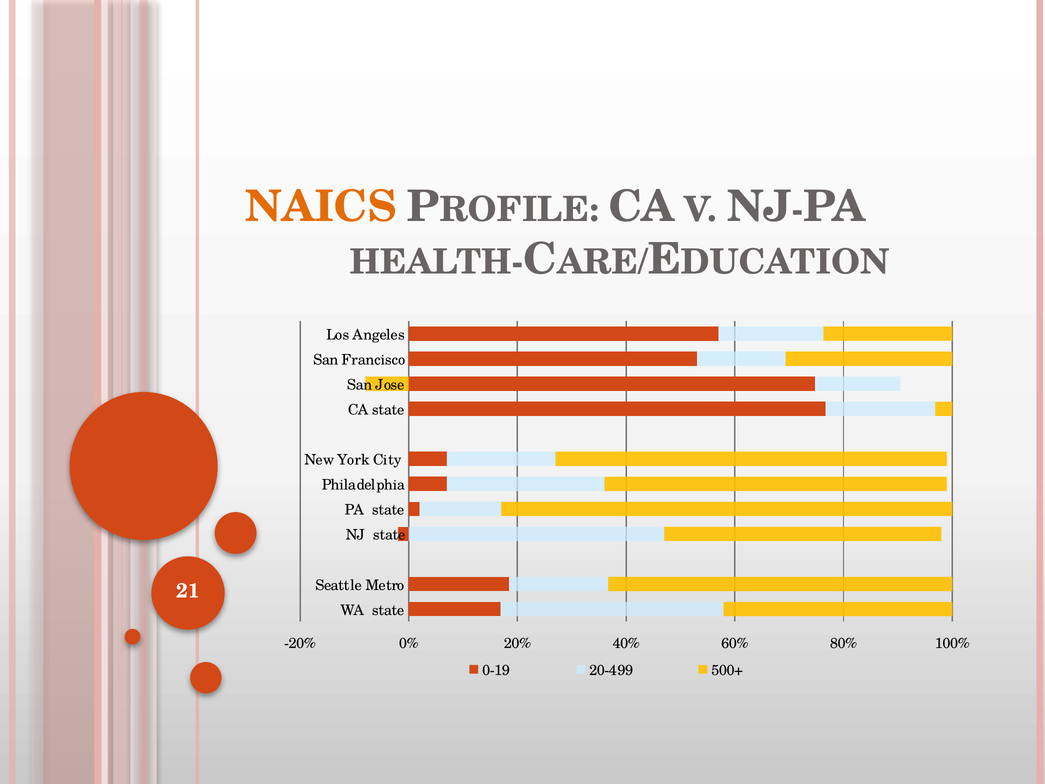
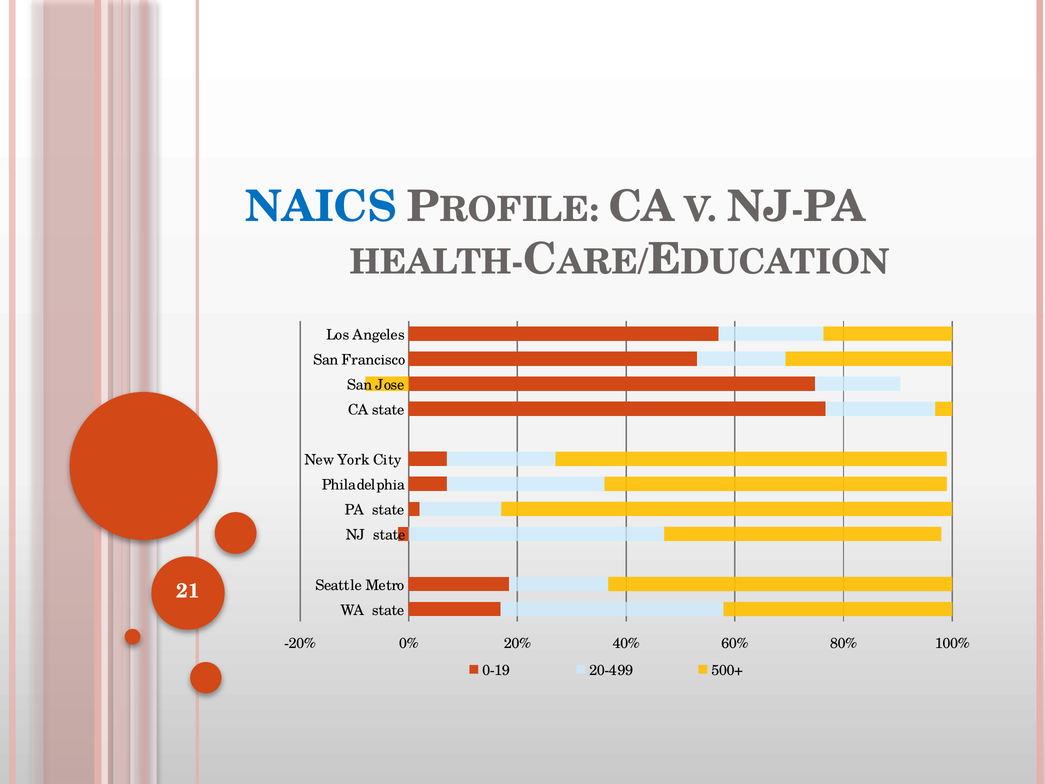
NAICS colour: orange -> blue (321, 207)
